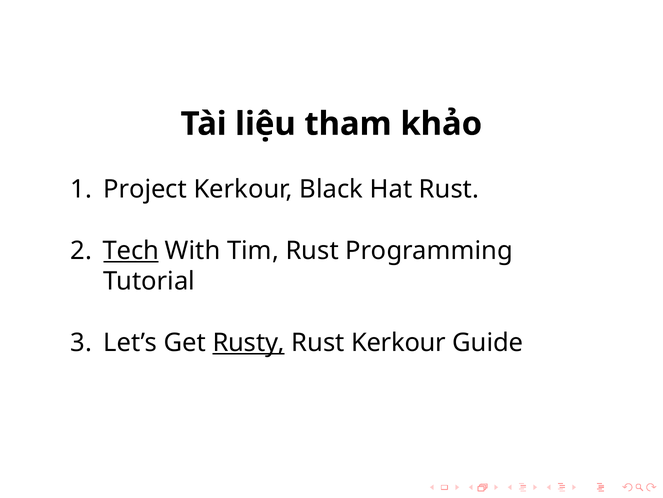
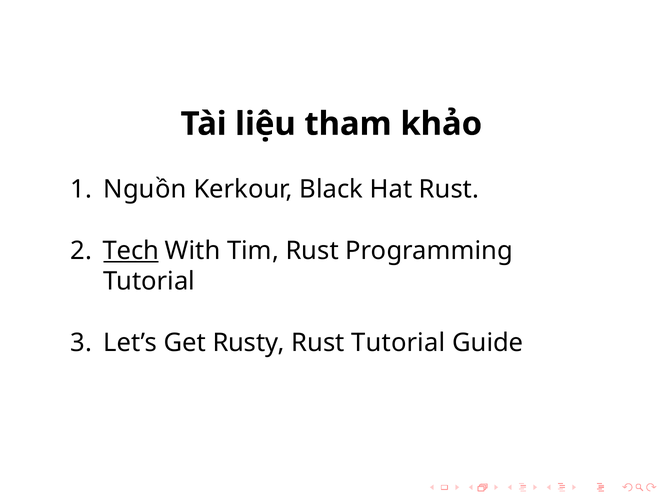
Project: Project -> Nguồn (145, 189)
Rusty underline: present -> none (249, 343)
Rust Kerkour: Kerkour -> Tutorial (398, 343)
